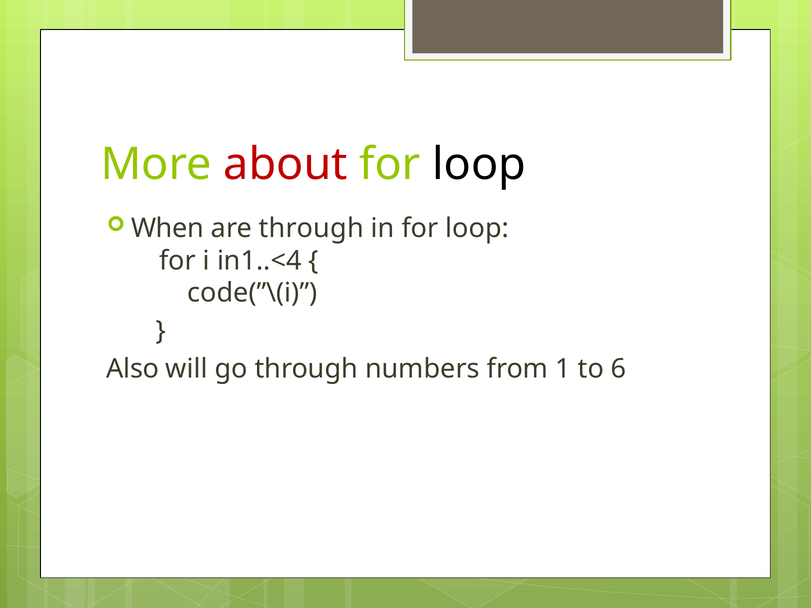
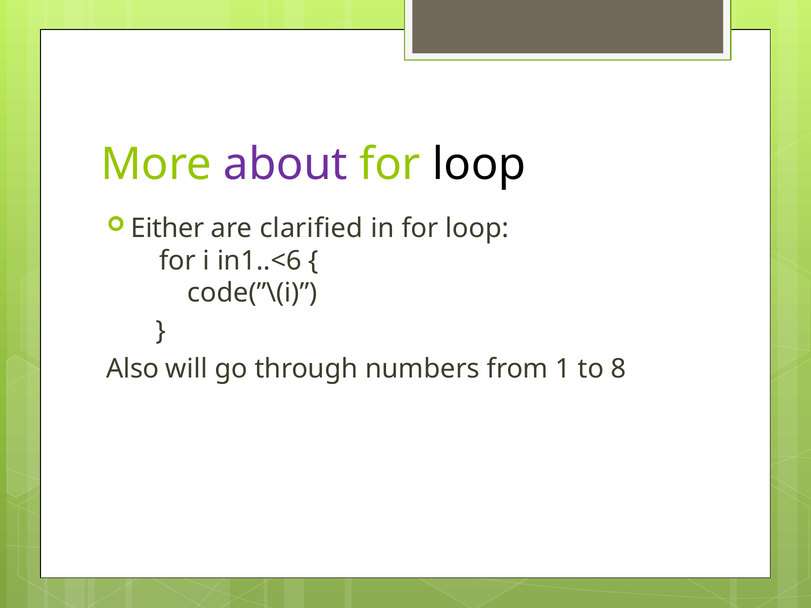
about colour: red -> purple (286, 165)
When: When -> Either (168, 228)
are through: through -> clarified (311, 228)
in1..<4: in1..<4 -> in1..<6 (259, 261)
6: 6 -> 8 (619, 369)
